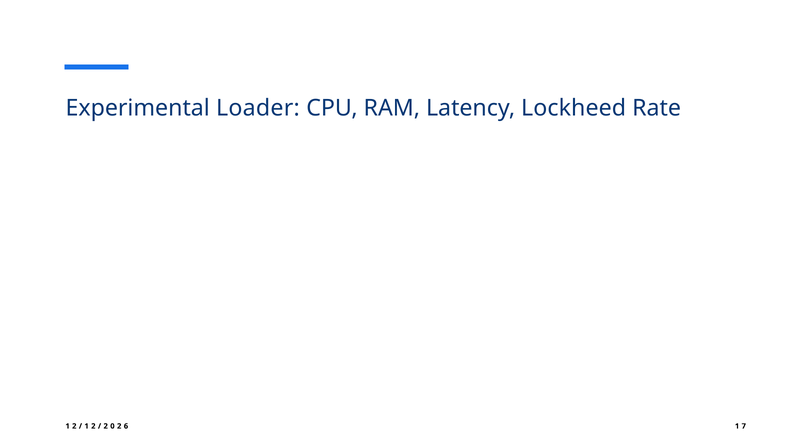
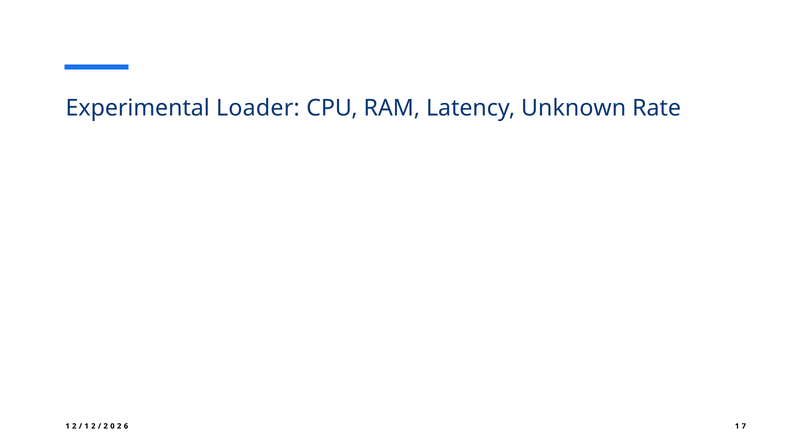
Lockheed: Lockheed -> Unknown (574, 108)
